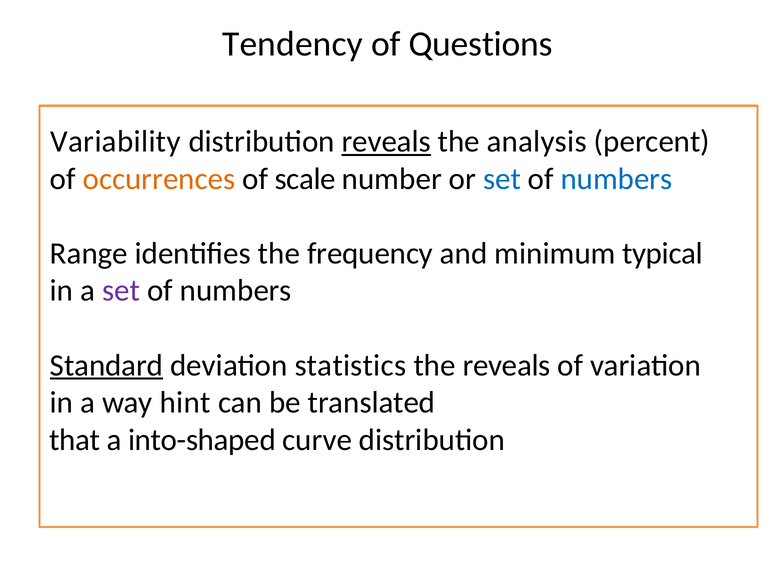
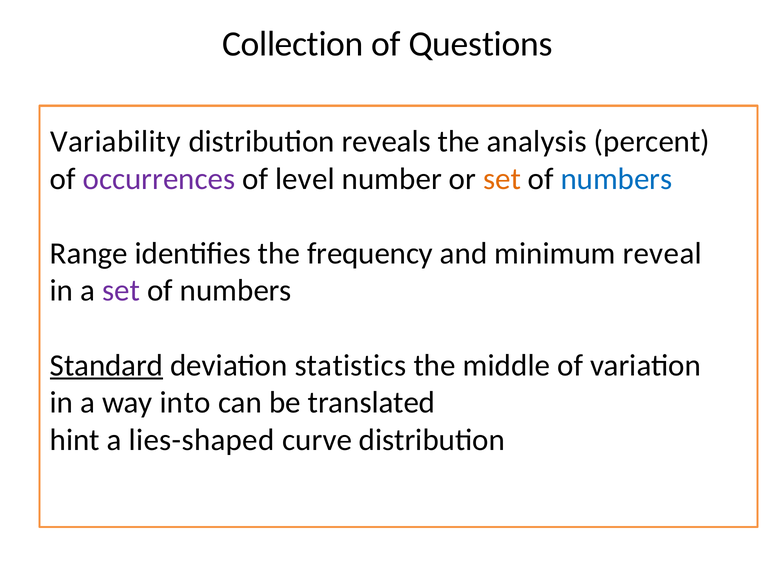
Tendency: Tendency -> Collection (293, 44)
reveals underline: present -> none (386, 142)
occurrences colour: orange -> purple (159, 179)
scale: scale -> level (305, 179)
set colour: blue -> orange (502, 179)
typical: typical -> reveal (662, 253)
the reveals: reveals -> middle (506, 365)
hint: hint -> into (185, 403)
that: that -> hint (75, 440)
into-shaped: into-shaped -> lies-shaped (202, 440)
